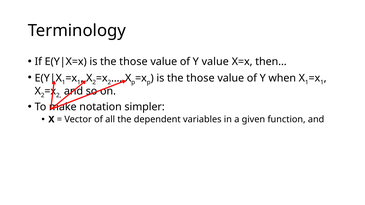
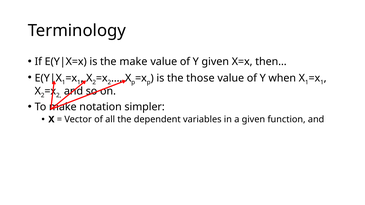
those: those -> make (133, 62)
Y value: value -> given (215, 62)
